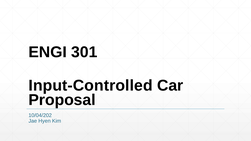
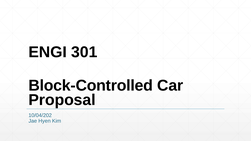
Input-Controlled: Input-Controlled -> Block-Controlled (91, 86)
